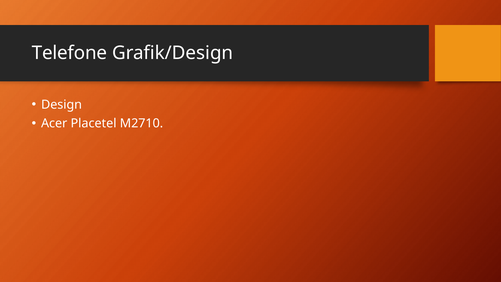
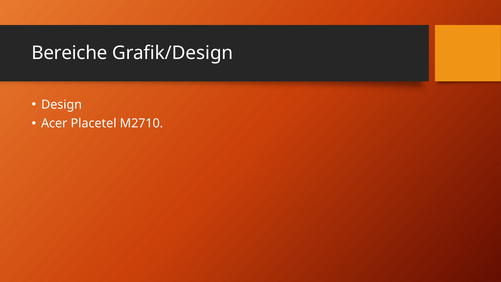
Telefone: Telefone -> Bereiche (70, 53)
